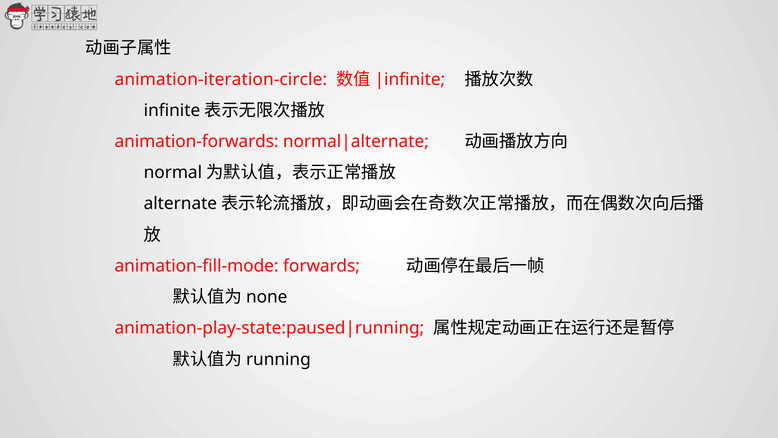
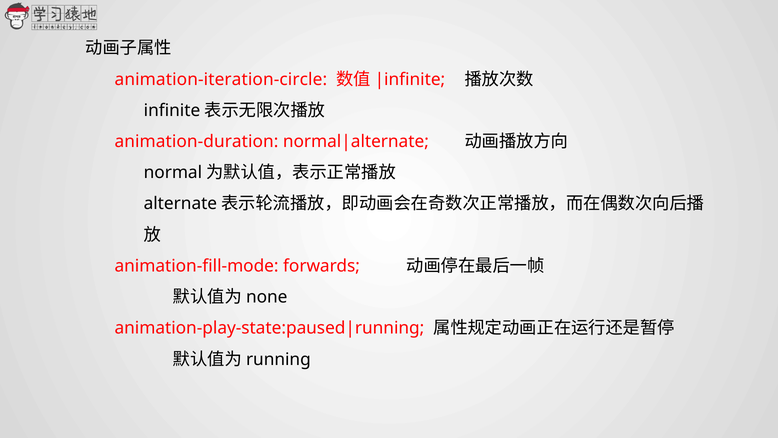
animation-forwards: animation-forwards -> animation-duration (197, 141)
